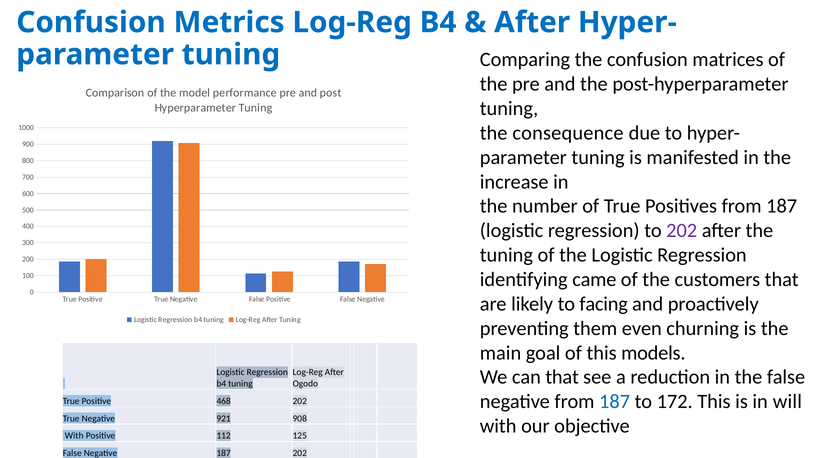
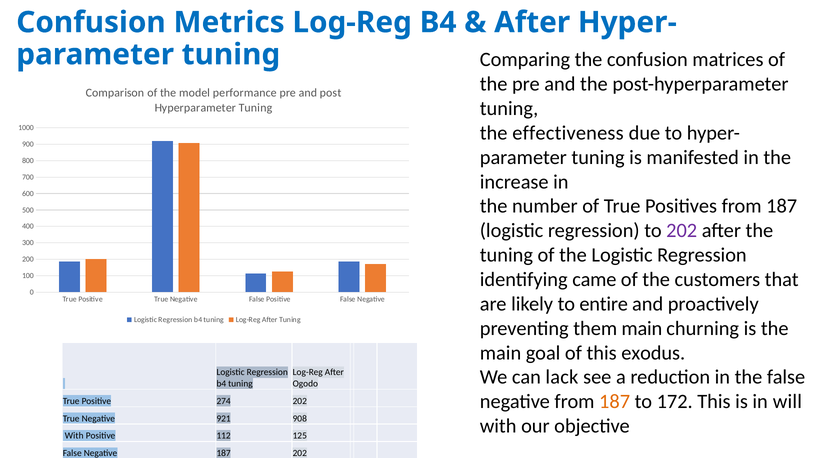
consequence: consequence -> effectiveness (568, 133)
facing: facing -> entire (604, 304)
them even: even -> main (642, 329)
models: models -> exodus (653, 353)
can that: that -> lack (562, 378)
187 colour: blue -> orange (615, 402)
468: 468 -> 274 (224, 401)
